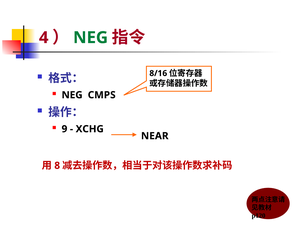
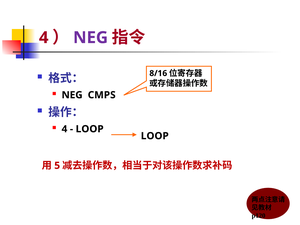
NEG colour: green -> purple (91, 38)
9: 9 -> 4 (64, 129)
XCHG: XCHG -> LOOP (90, 129)
NEAR: NEAR -> LOOP (155, 136)
8: 8 -> 5 (57, 166)
